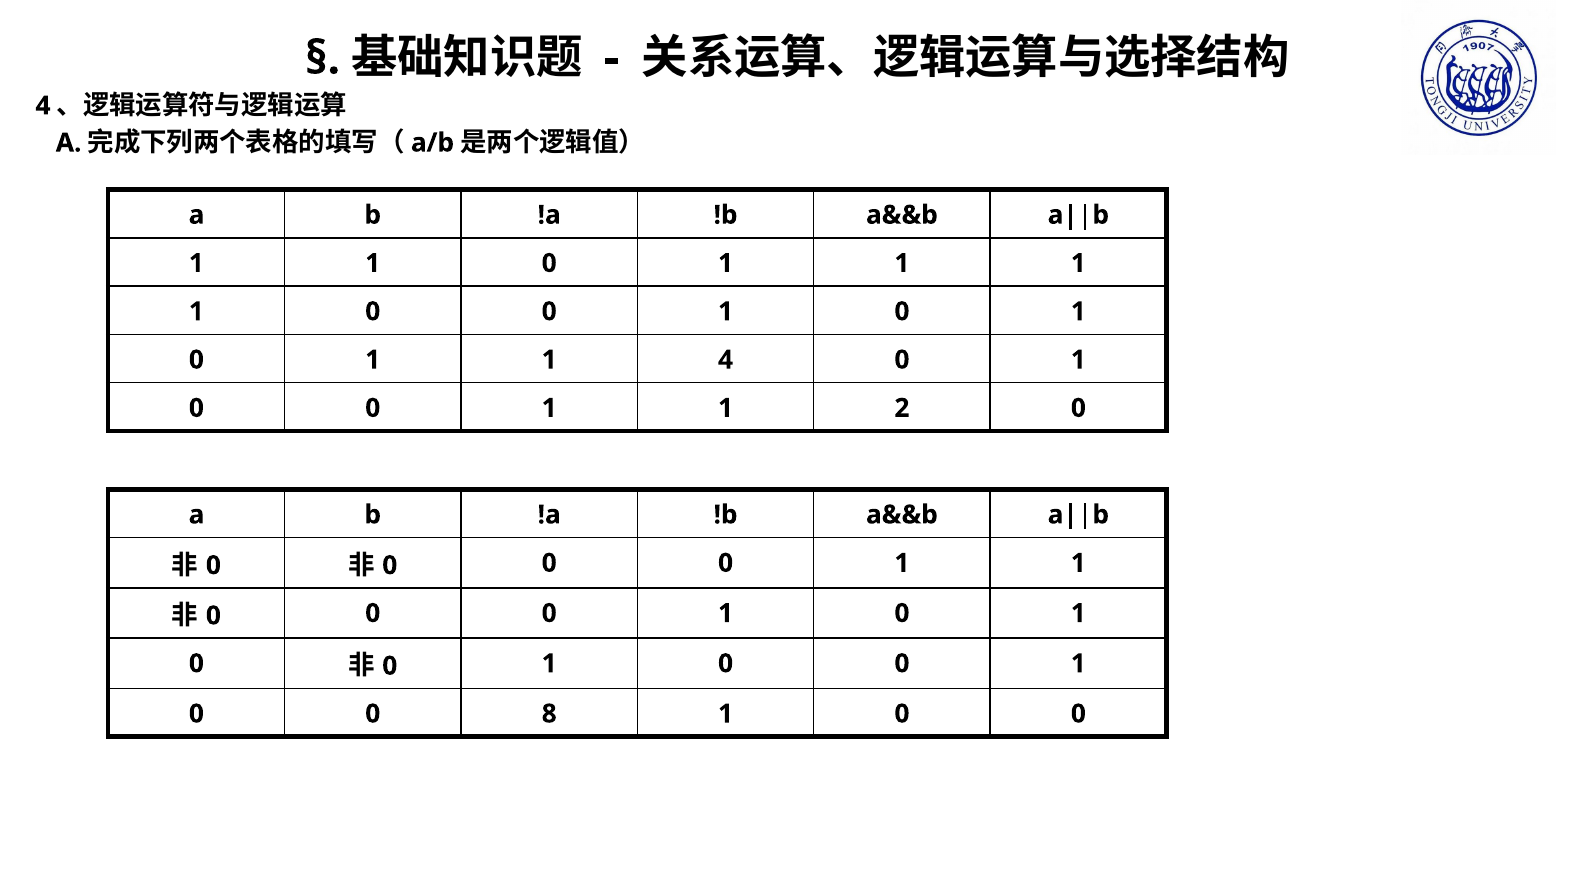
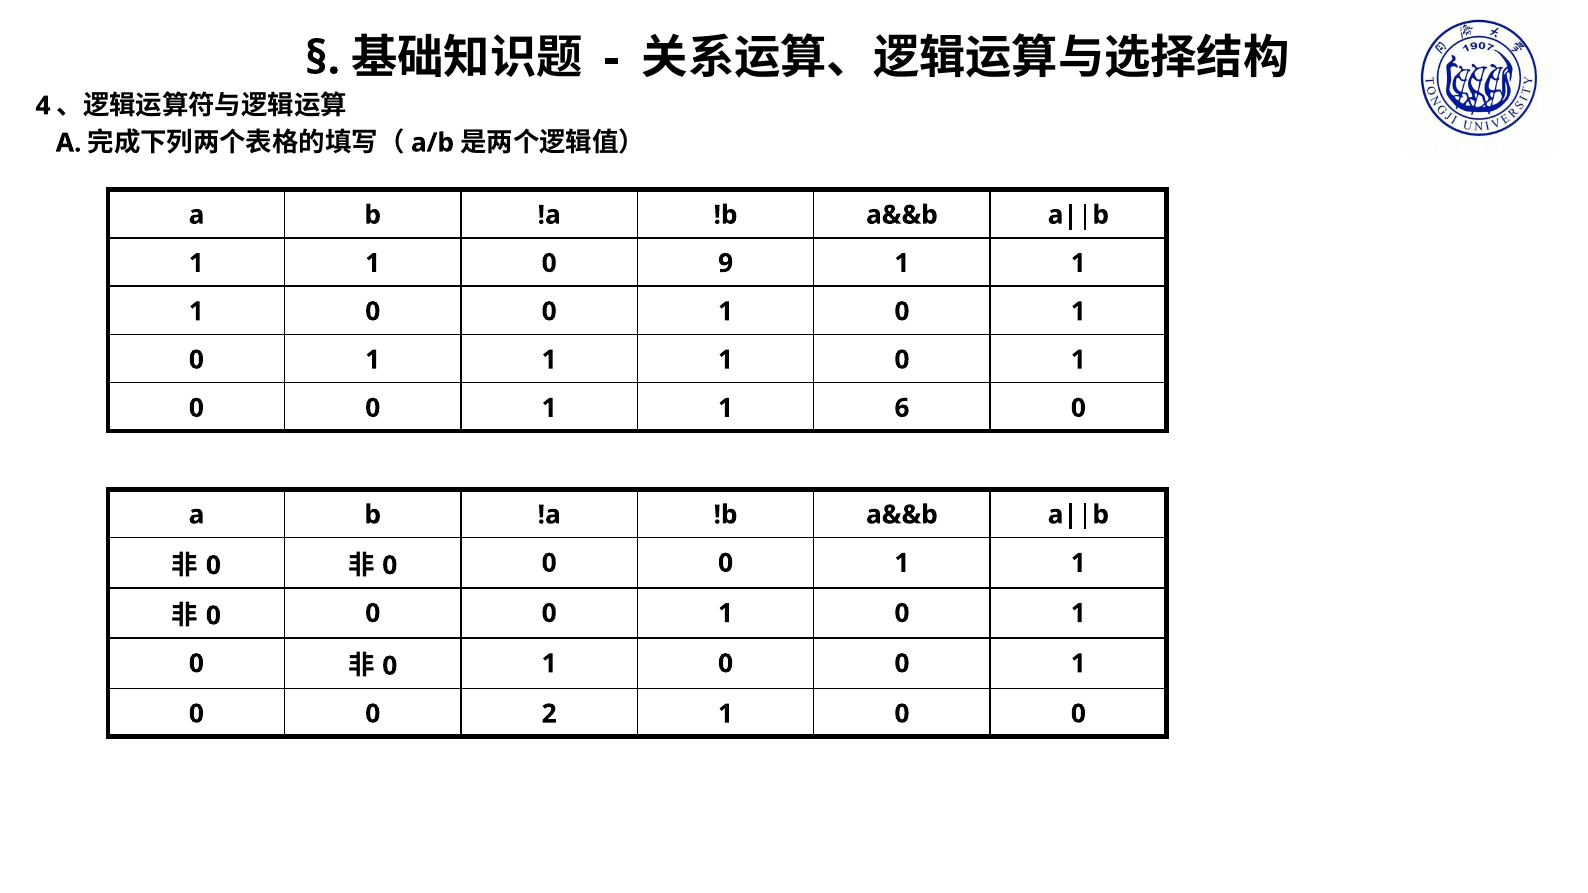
1 1 0 1: 1 -> 9 (726, 263)
0 1 1 4: 4 -> 1 (726, 360)
2: 2 -> 6 (902, 408)
8: 8 -> 2 (549, 714)
